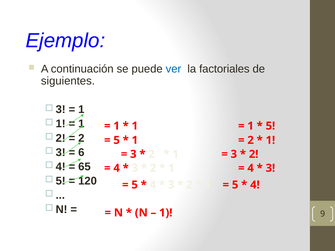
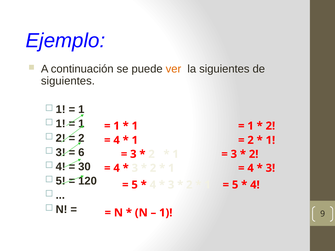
ver colour: blue -> orange (173, 69)
la factoriales: factoriales -> siguientes (224, 69)
3: 3 -> 1 (61, 110)
5: 5 -> 2 (270, 126)
5: 5 -> 4 (117, 140)
65: 65 -> 30 (84, 167)
